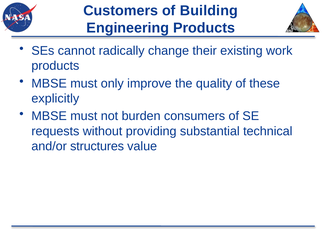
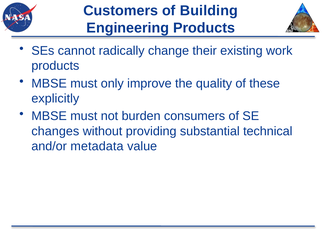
requests: requests -> changes (55, 131)
structures: structures -> metadata (97, 146)
